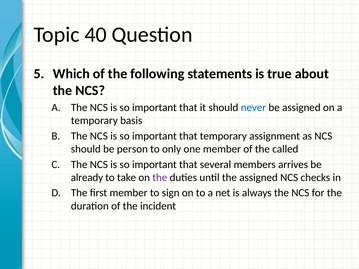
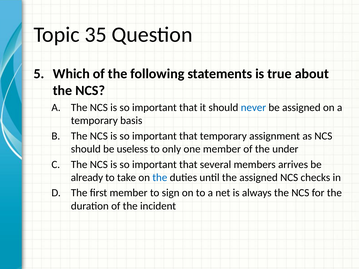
40: 40 -> 35 (96, 35)
person: person -> useless (132, 149)
called: called -> under (285, 149)
the colour: purple -> blue (160, 178)
